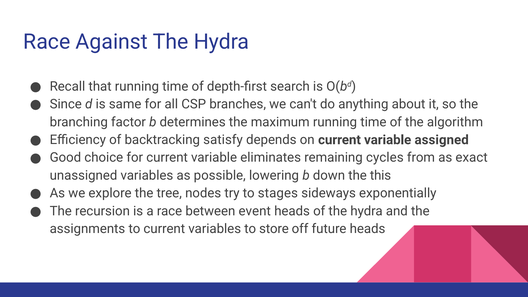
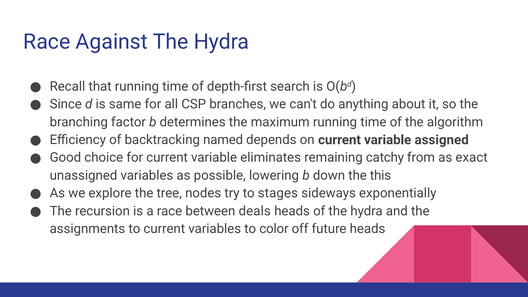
satisfy: satisfy -> named (223, 140)
cycles: cycles -> catchy (385, 158)
event: event -> deals (255, 211)
store: store -> color (274, 229)
